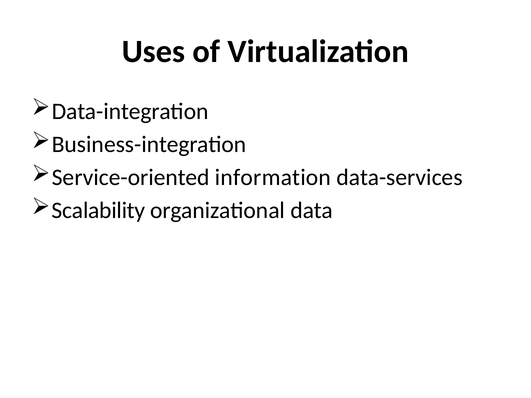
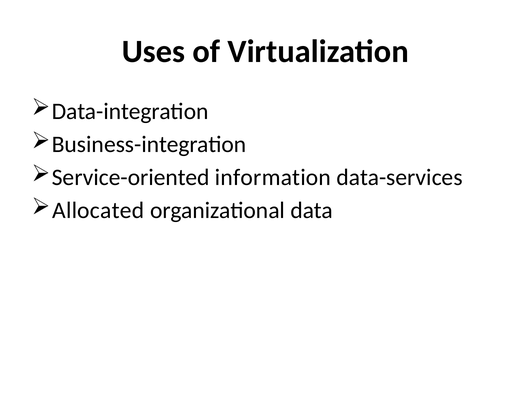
Scalability: Scalability -> Allocated (98, 211)
